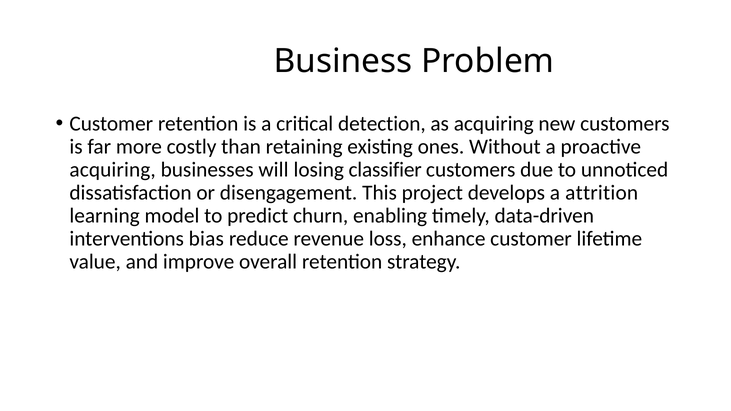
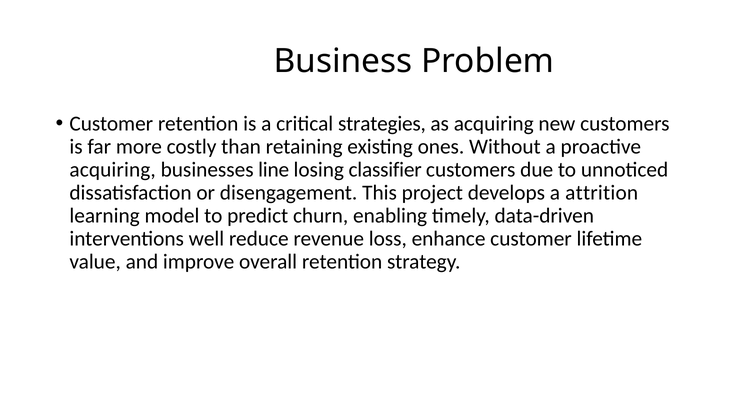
detection: detection -> strategies (382, 124)
will: will -> line (274, 170)
bias: bias -> well (206, 239)
